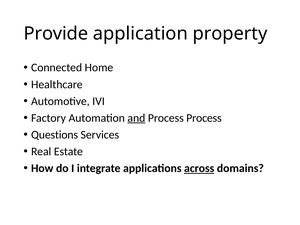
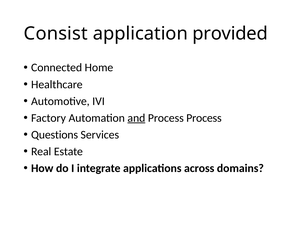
Provide: Provide -> Consist (56, 34)
property: property -> provided (230, 34)
across underline: present -> none (199, 168)
